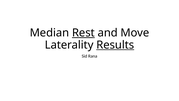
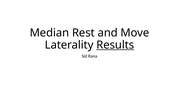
Rest underline: present -> none (83, 33)
